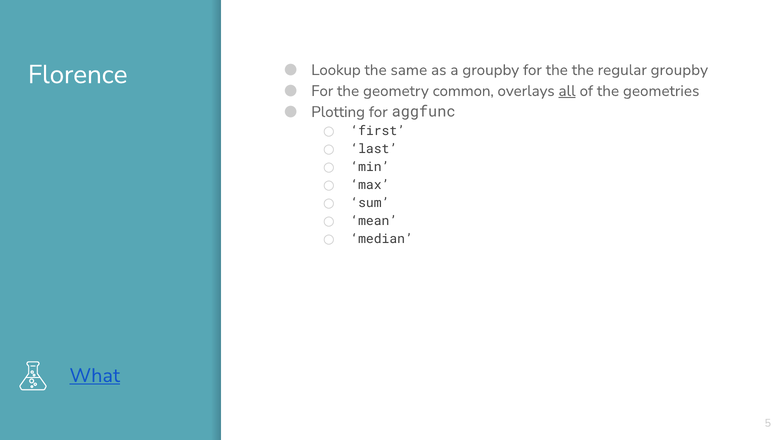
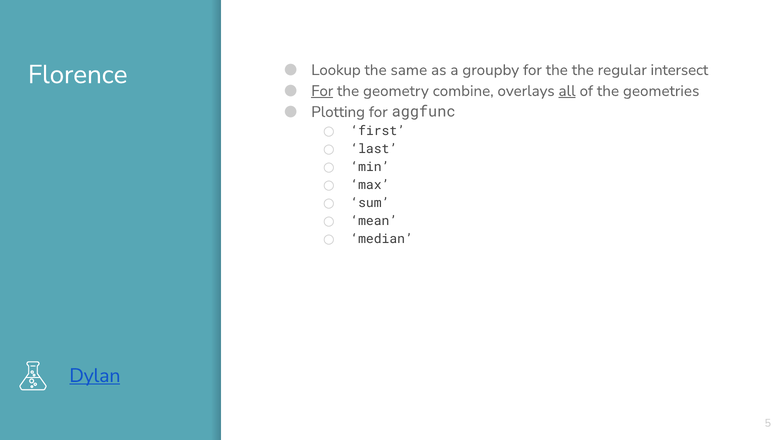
regular groupby: groupby -> intersect (679, 70)
For underline: none -> present (322, 91)
common: common -> combine (463, 91)
What: What -> Dylan (95, 375)
